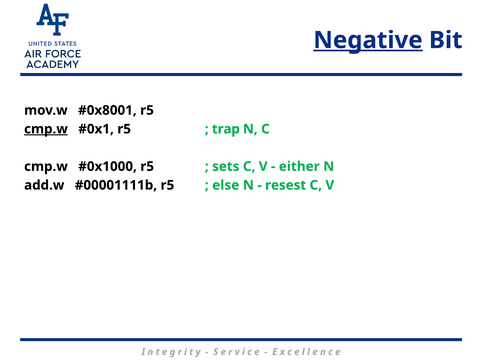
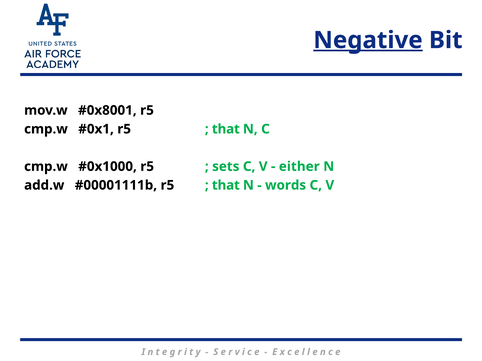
cmp.w underline: present -> none (46, 129)
trap: trap -> that (226, 129)
else: else -> that (226, 185)
resest: resest -> words (286, 185)
